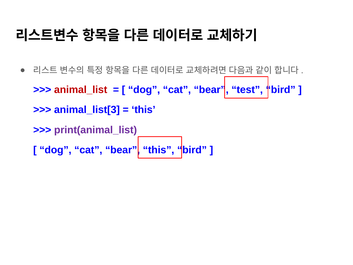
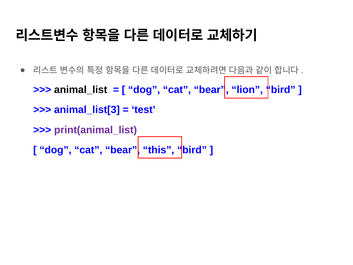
animal_list colour: red -> black (81, 90)
test: test -> lion (247, 90)
this: this -> test (144, 110)
